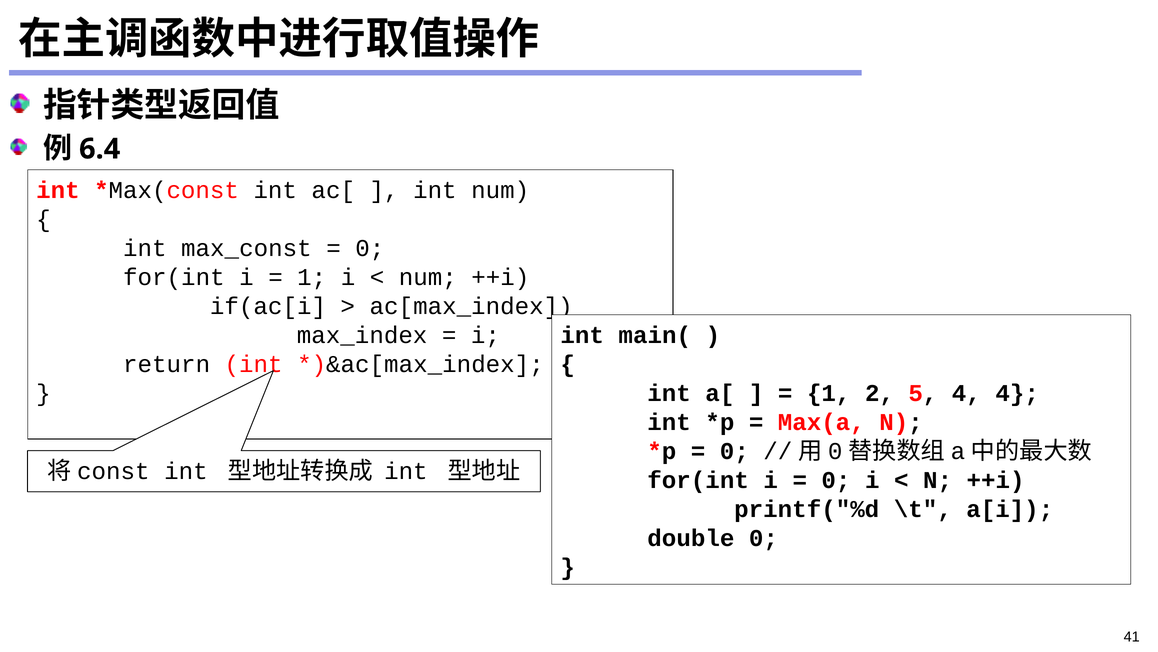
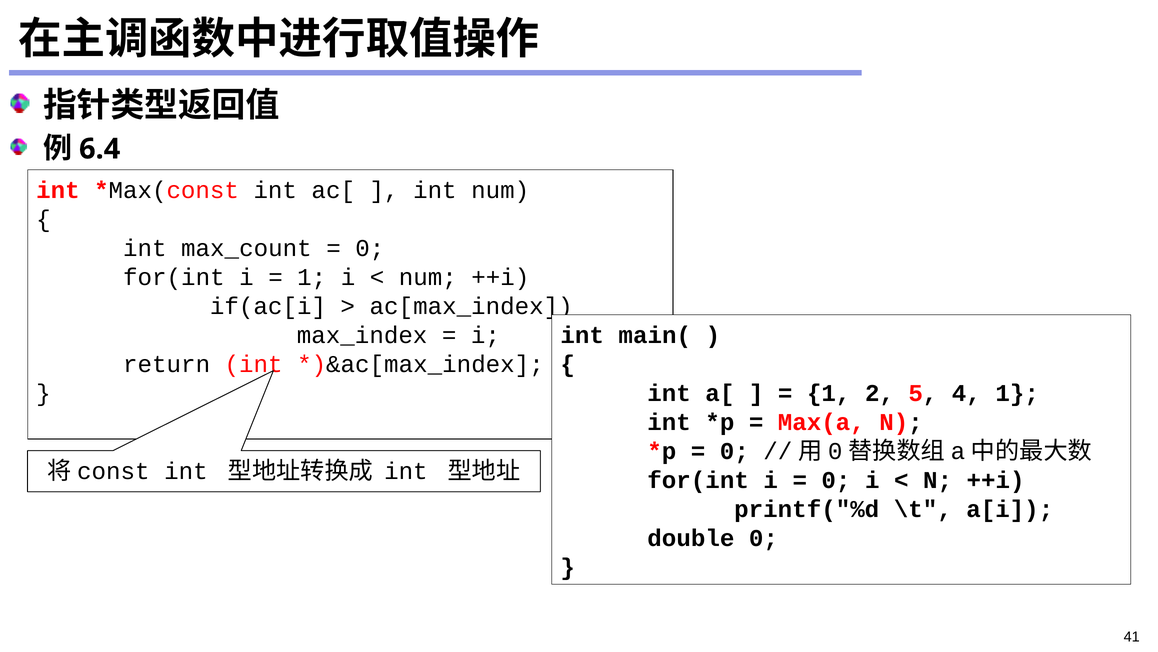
max_const: max_const -> max_count (246, 248)
4 4: 4 -> 1 (1017, 393)
